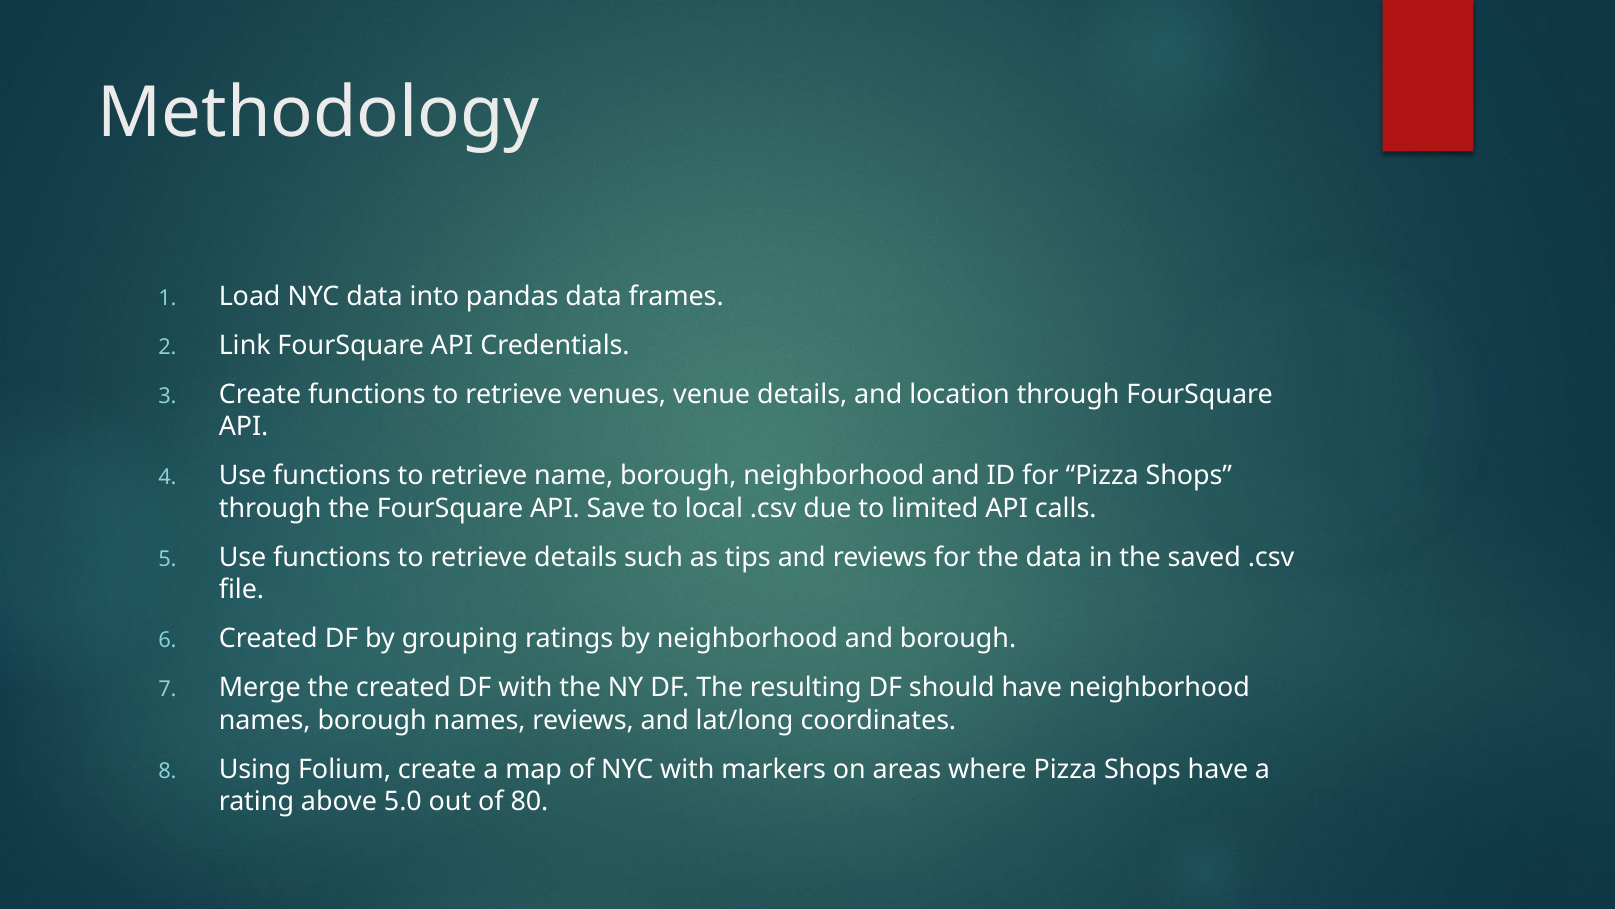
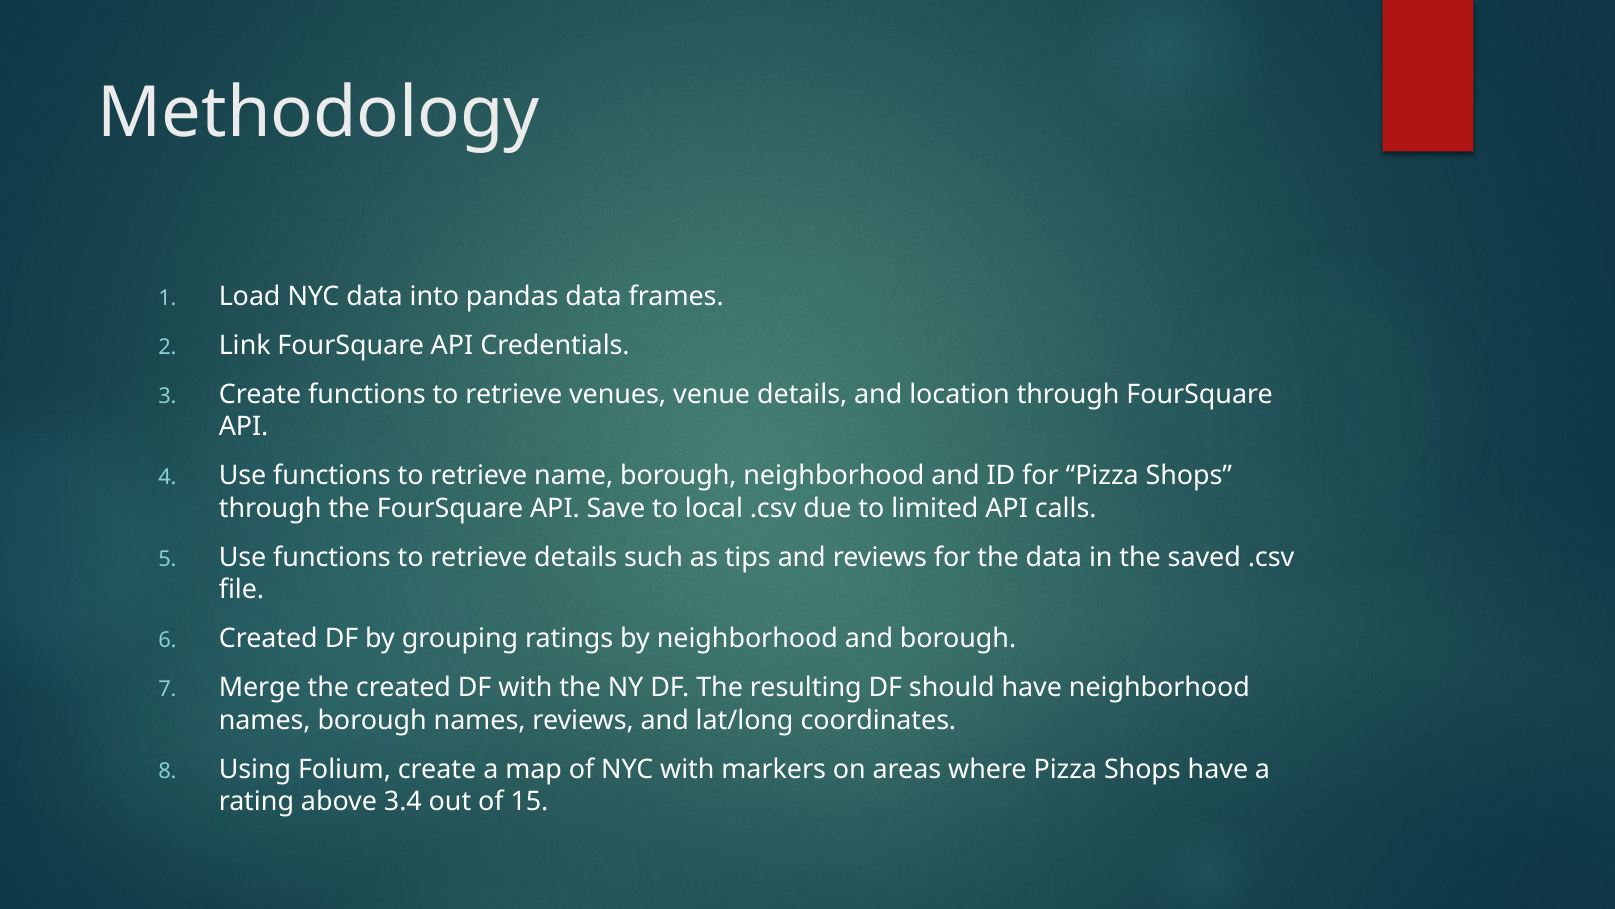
5.0: 5.0 -> 3.4 (403, 801)
80: 80 -> 15 (529, 801)
